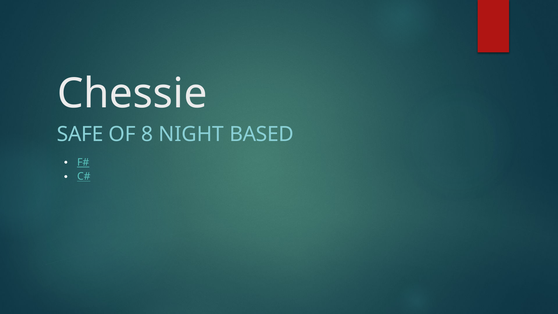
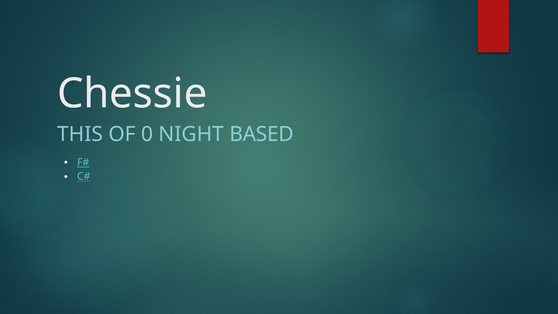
SAFE: SAFE -> THIS (80, 134)
8: 8 -> 0 (147, 134)
